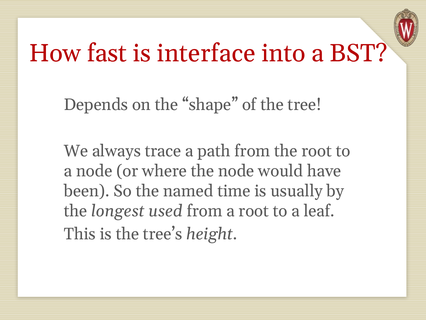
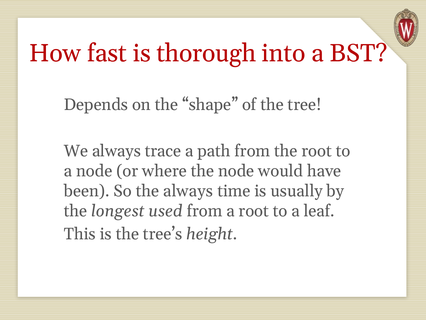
interface: interface -> thorough (206, 53)
the named: named -> always (188, 191)
